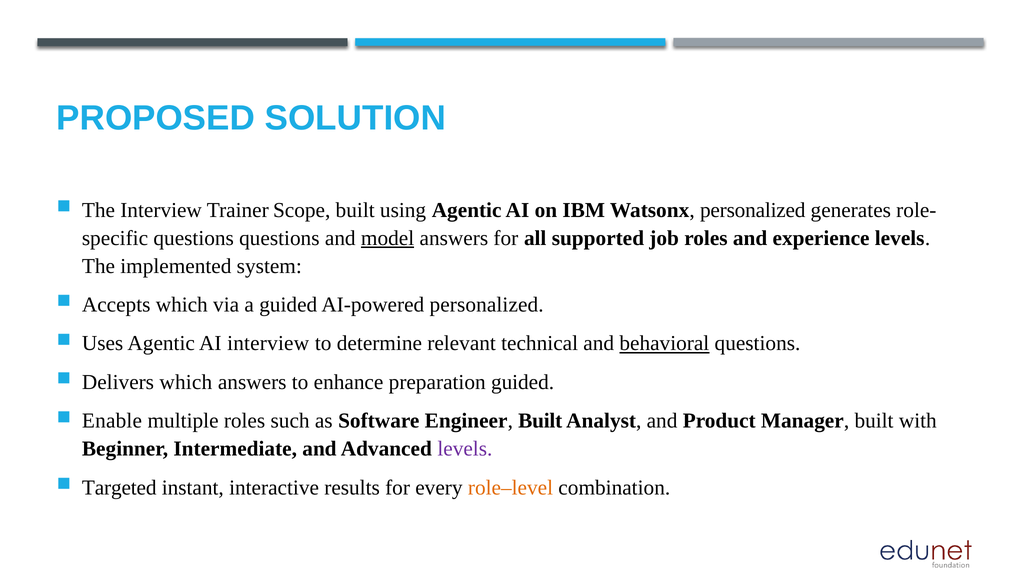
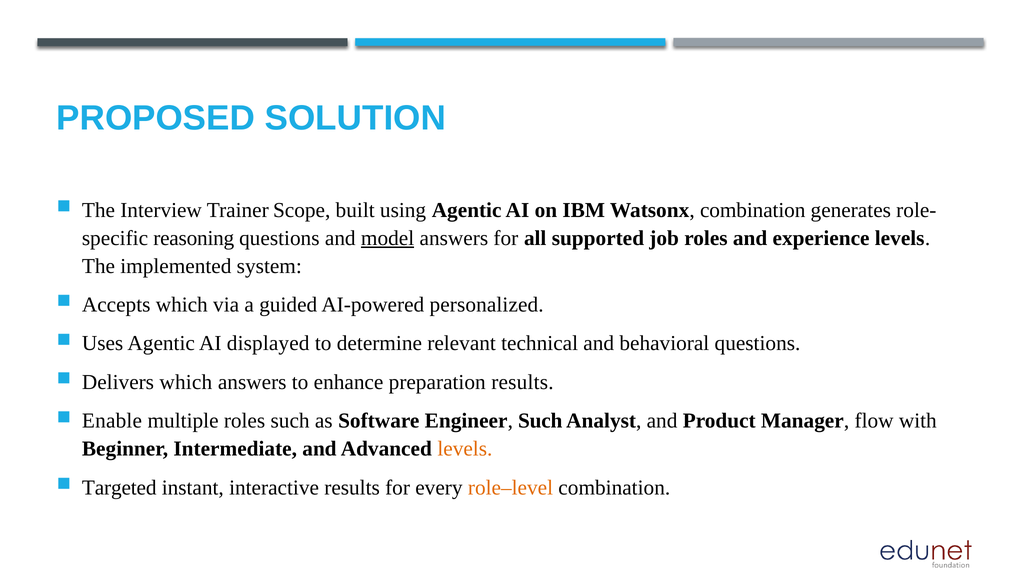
Watsonx personalized: personalized -> combination (753, 210)
questions: questions -> reasoning (194, 238)
AI interview: interview -> displayed (268, 344)
behavioral underline: present -> none (664, 344)
preparation guided: guided -> results (522, 382)
Engineer Built: Built -> Such (540, 421)
Manager built: built -> flow (874, 421)
levels colour: purple -> orange (465, 449)
